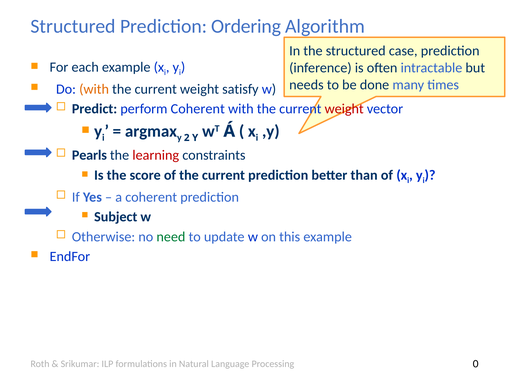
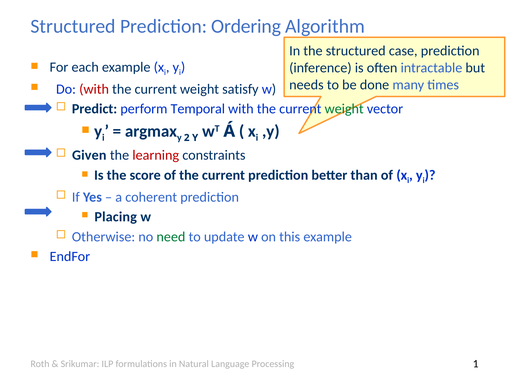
with colour: orange -> red (94, 89)
perform Coherent: Coherent -> Temporal (198, 109)
weight colour: red -> green (344, 109)
Pearls: Pearls -> Given (89, 156)
Subject: Subject -> Placing (116, 217)
0: 0 -> 1 (476, 365)
